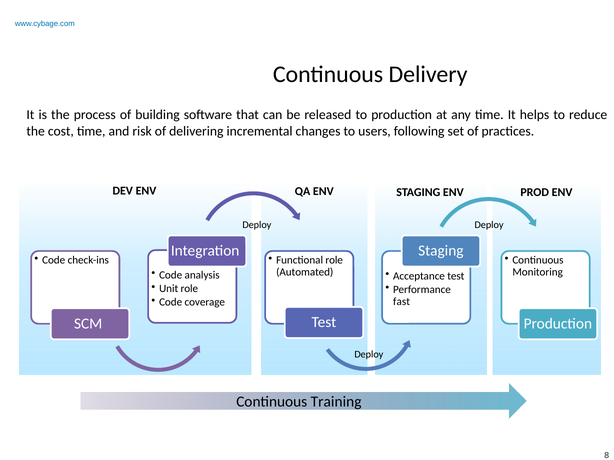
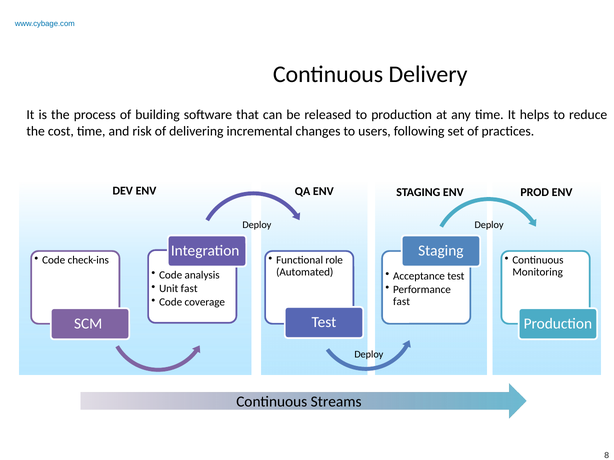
Unit role: role -> fast (189, 289)
Training: Training -> Streams (336, 402)
